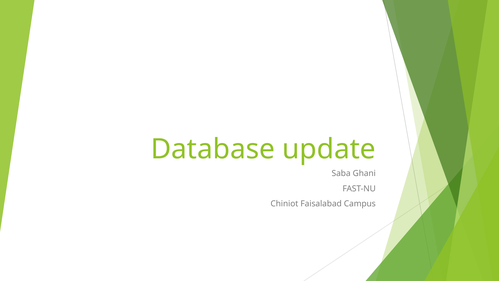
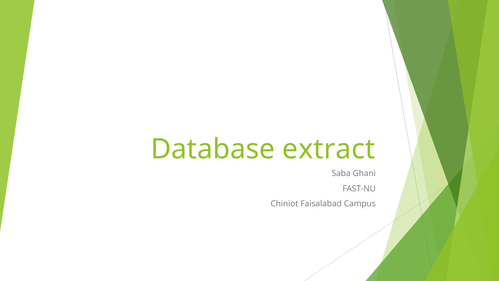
update: update -> extract (329, 149)
